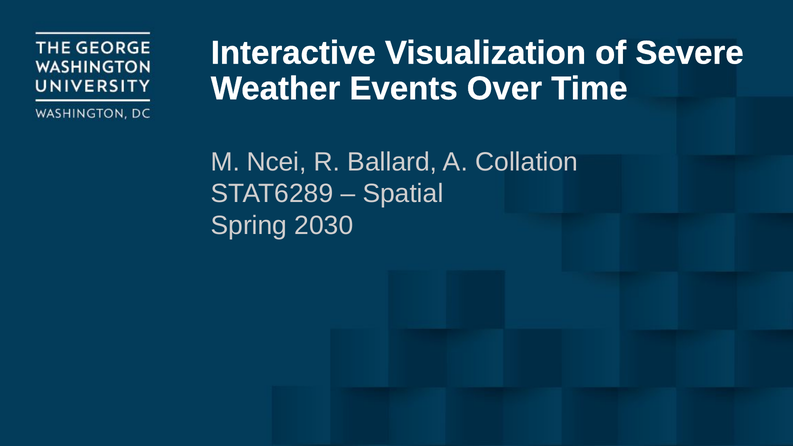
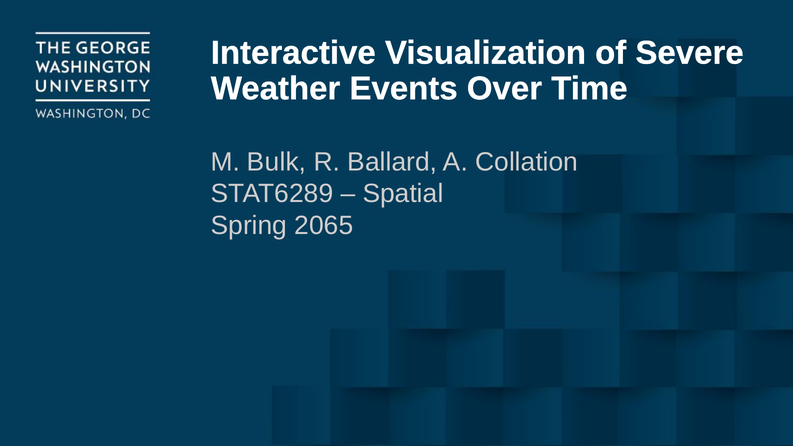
Ncei: Ncei -> Bulk (277, 162)
2030: 2030 -> 2065 (324, 225)
